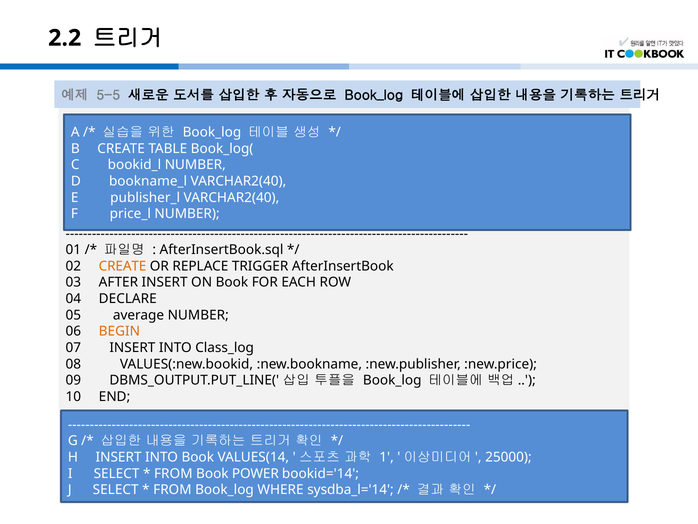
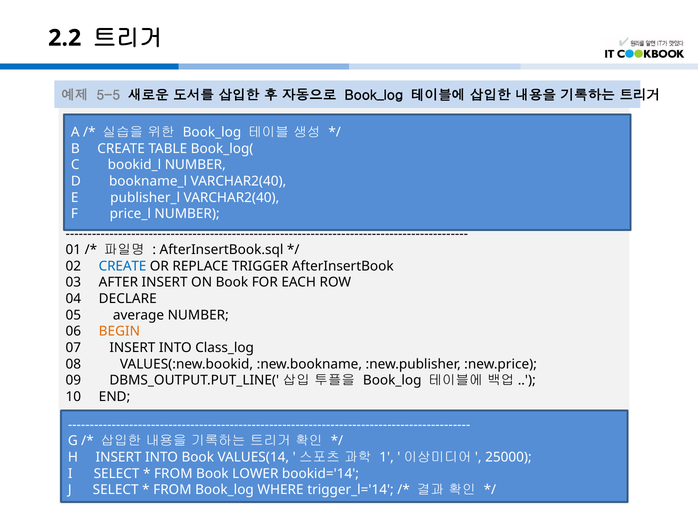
CREATE colour: orange -> blue (123, 266)
POWER: POWER -> LOWER (255, 473)
sysdba_l='14: sysdba_l='14 -> trigger_l='14 (350, 489)
